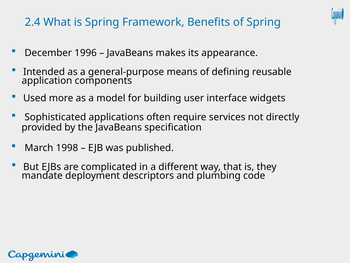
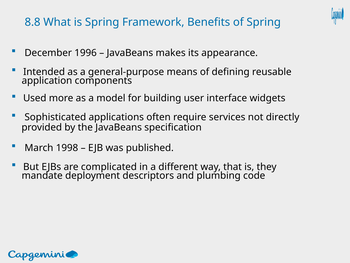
2.4: 2.4 -> 8.8 (33, 22)
